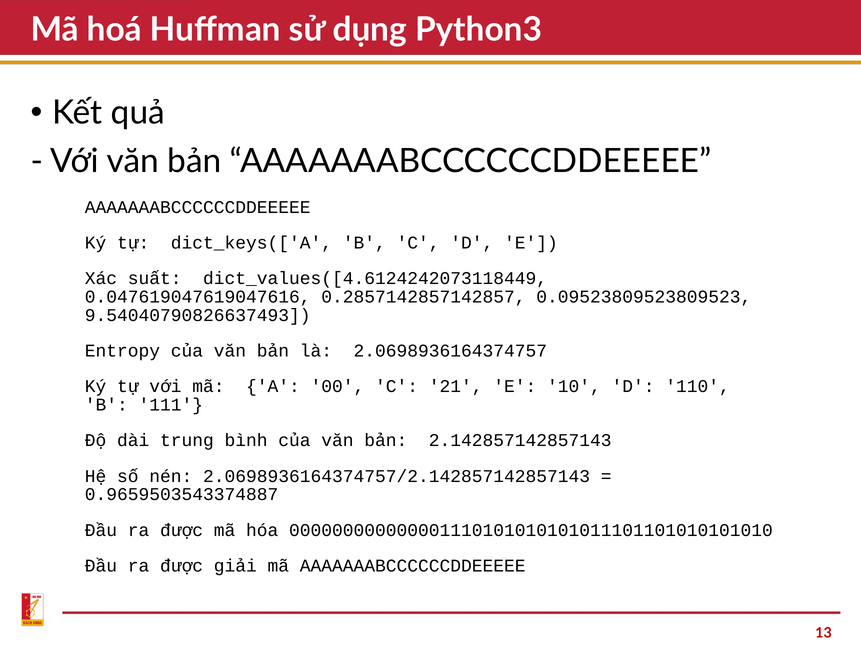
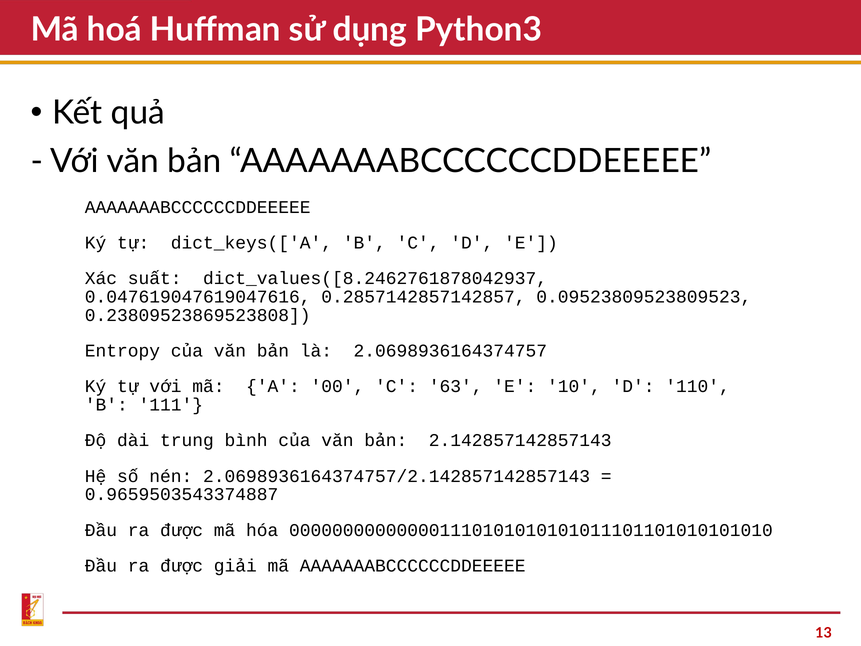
dict_values([4.6124242073118449: dict_values([4.6124242073118449 -> dict_values([8.2462761878042937 (375, 278)
9.54040790826637493: 9.54040790826637493 -> 0.23809523869523808 (198, 315)
21: 21 -> 63 (456, 386)
